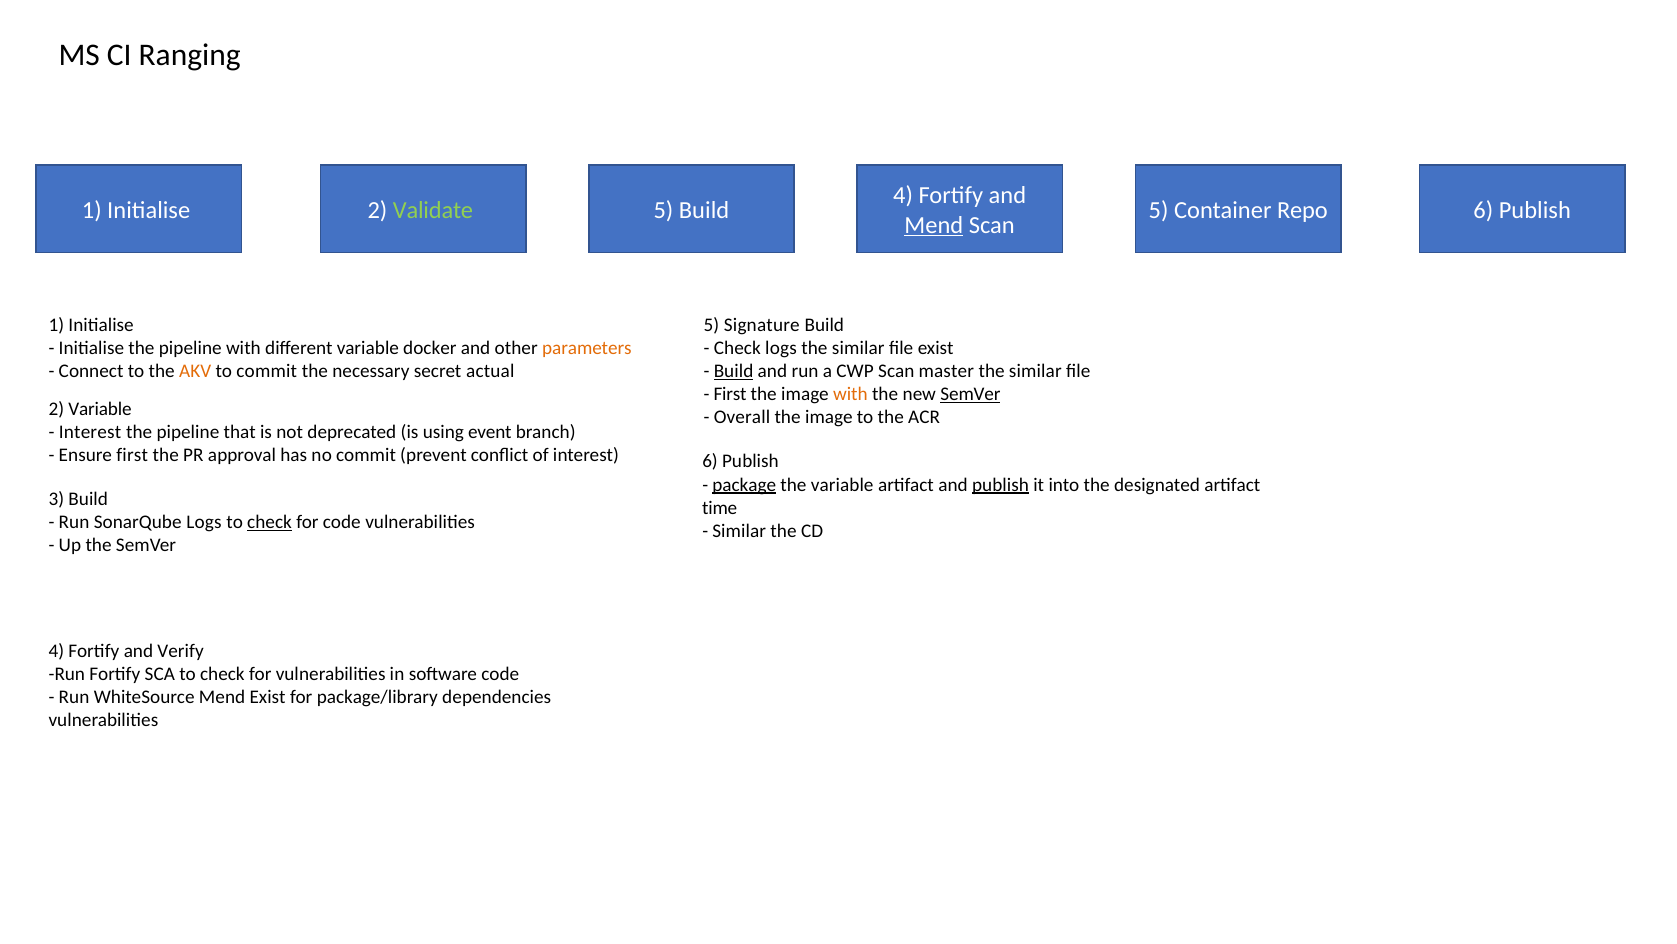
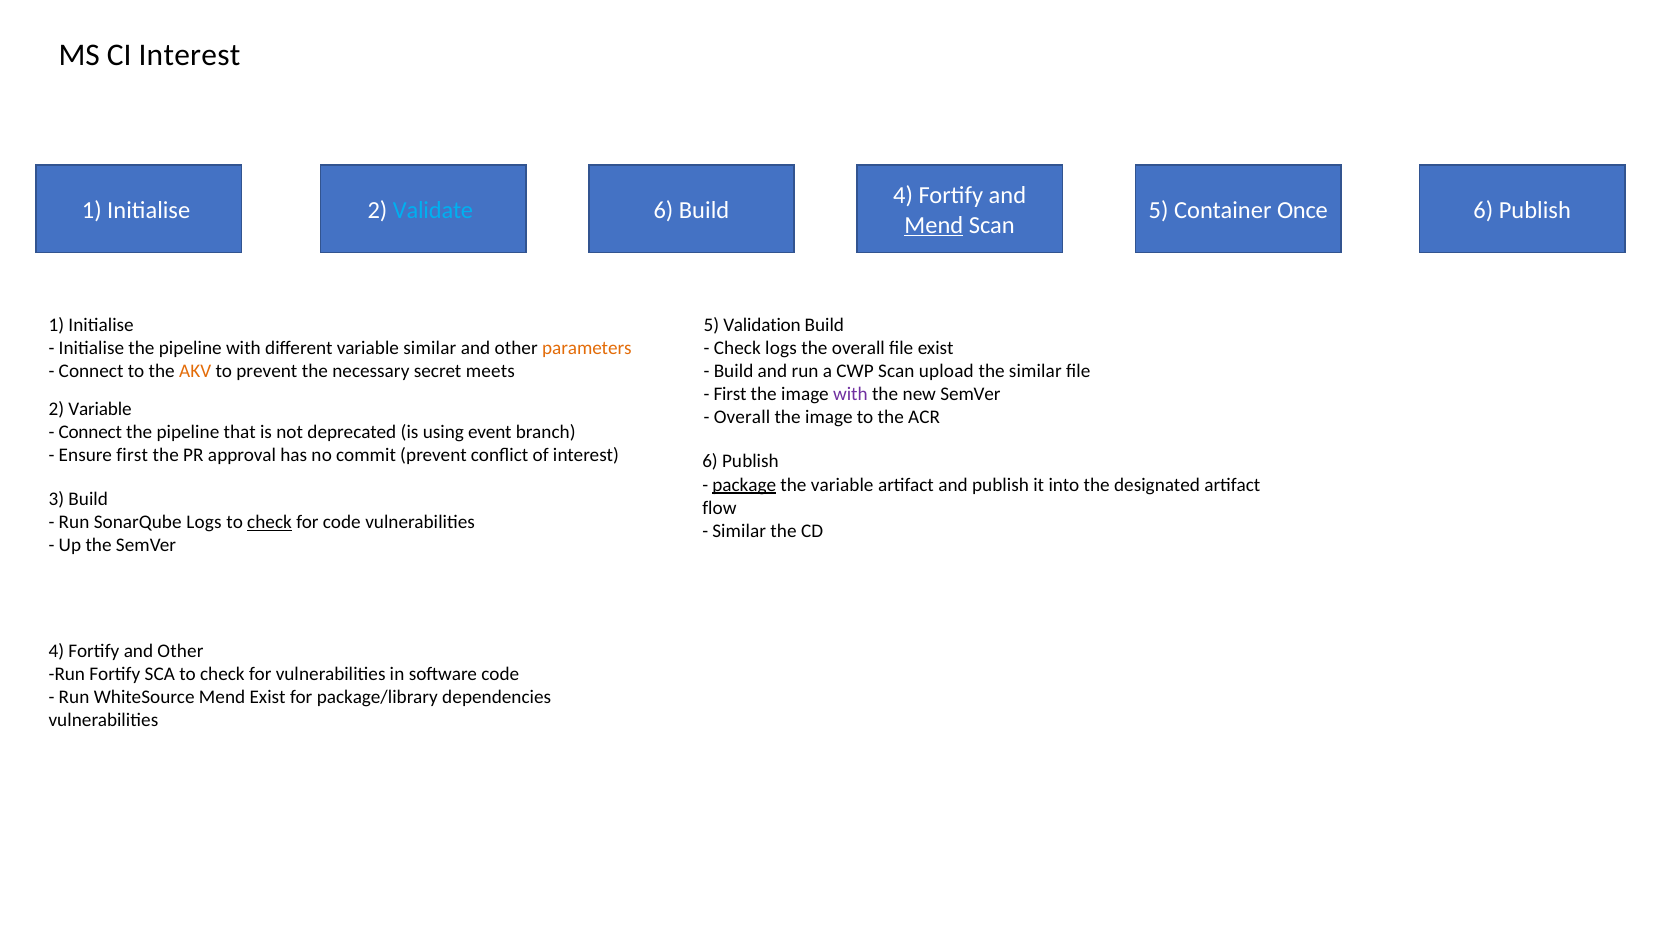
CI Ranging: Ranging -> Interest (190, 55)
Validate colour: light green -> light blue (433, 210)
Initialise 5: 5 -> 6 (663, 210)
Repo: Repo -> Once (1302, 210)
Signature: Signature -> Validation (762, 325)
variable docker: docker -> similar (430, 348)
similar: similar -> overall (858, 348)
to commit: commit -> prevent (267, 371)
actual: actual -> meets (490, 371)
Build underline: present -> none (734, 371)
master: master -> upload (946, 371)
with colour: orange -> purple (850, 394)
SemVer underline: present -> none (970, 394)
Interest: Interest -> Connect (90, 431)
publish underline: present -> none (1000, 484)
time: time -> flow (719, 507)
Fortify and Verify: Verify -> Other (181, 651)
